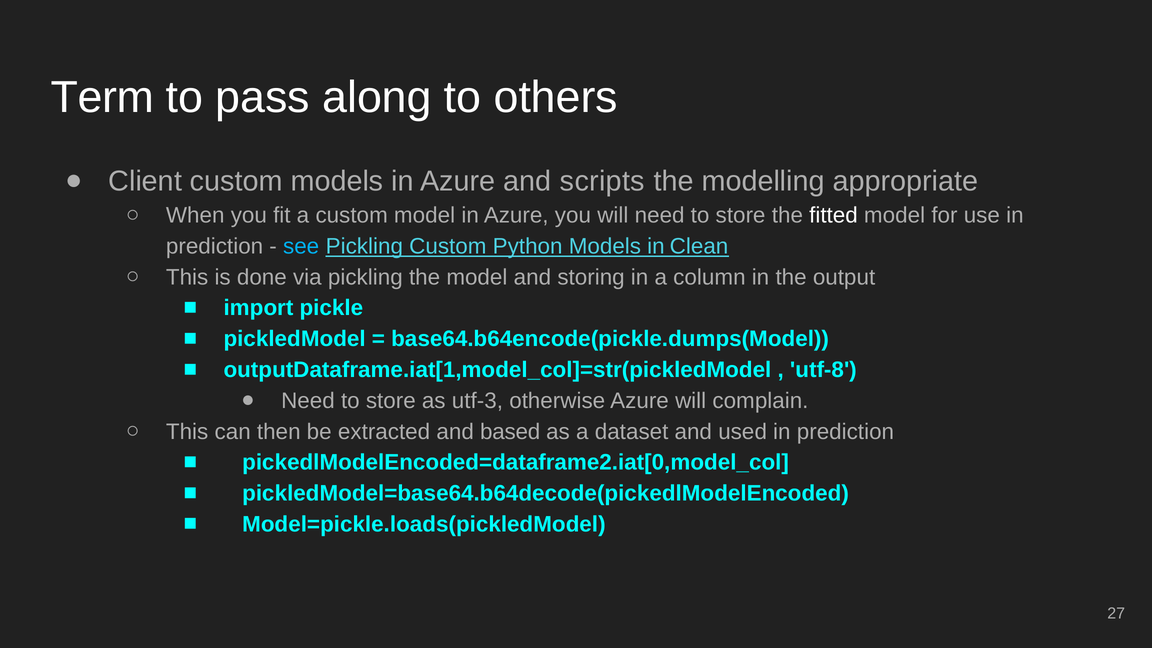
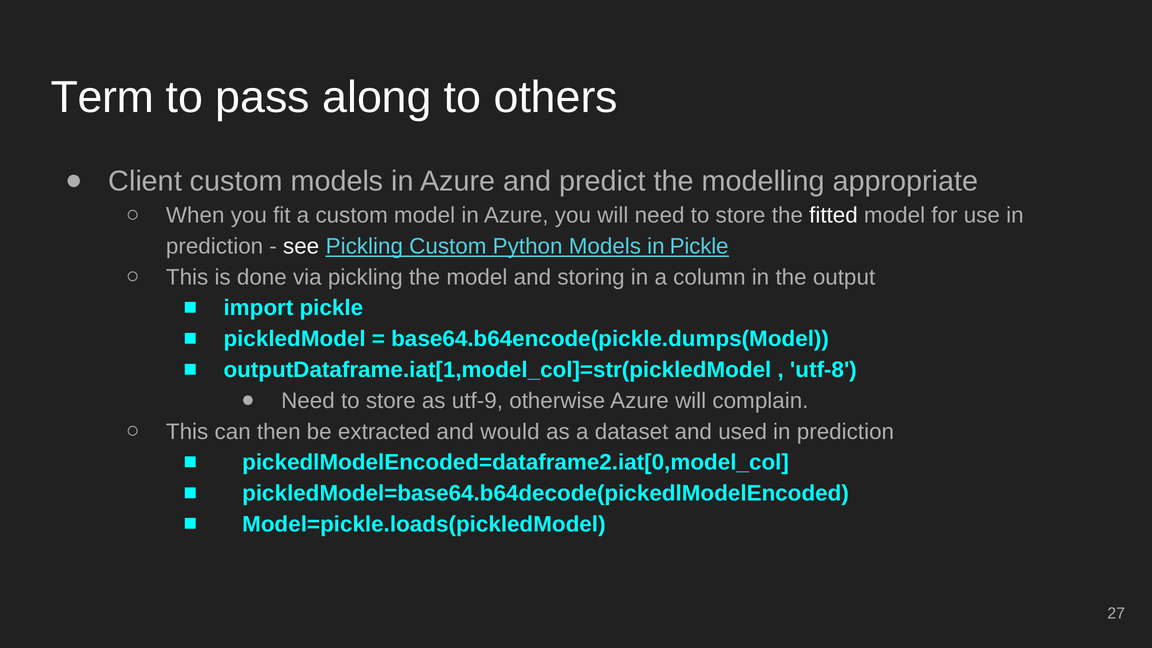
scripts: scripts -> predict (602, 181)
see colour: light blue -> white (301, 246)
in Clean: Clean -> Pickle (699, 246)
utf-3: utf-3 -> utf-9 (477, 401)
based: based -> would (510, 432)
